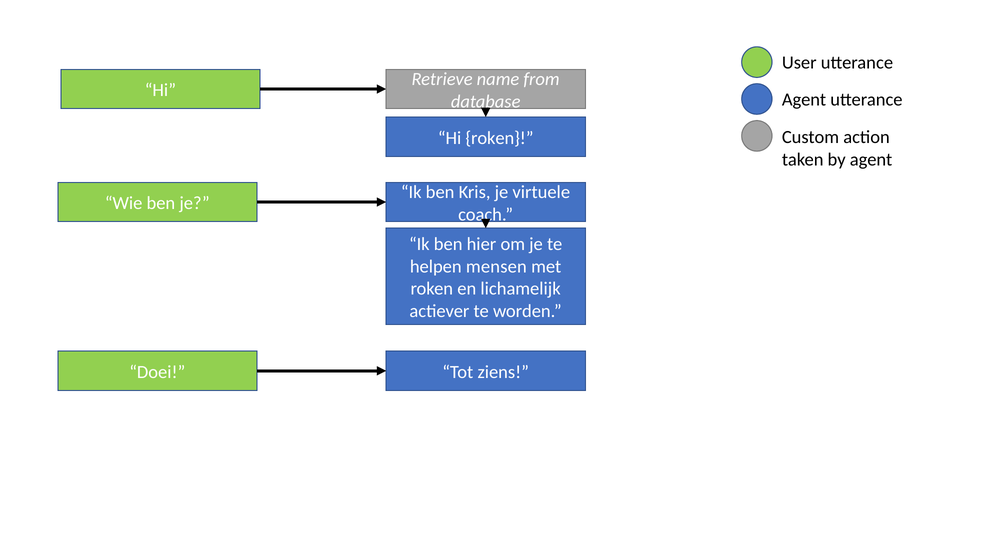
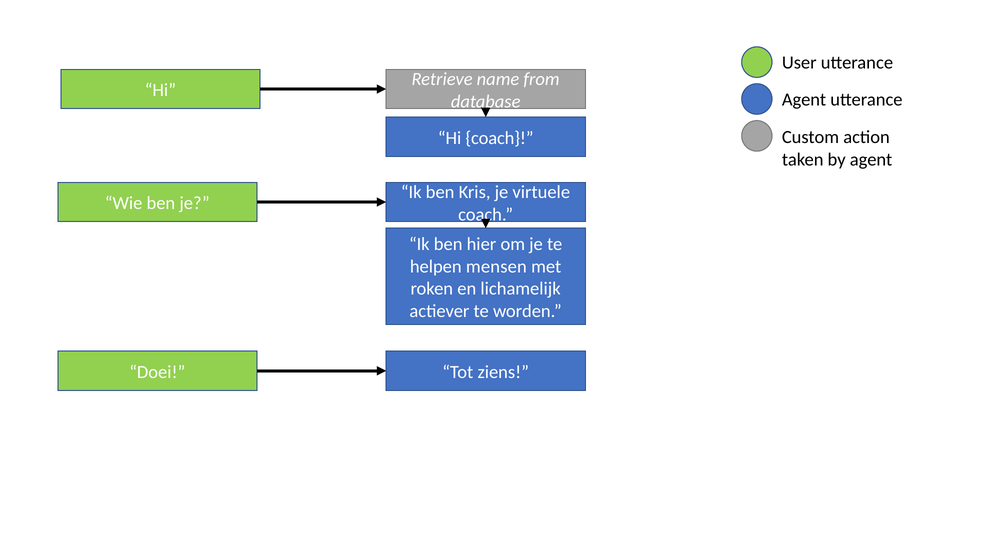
Hi roken: roken -> coach (499, 138)
